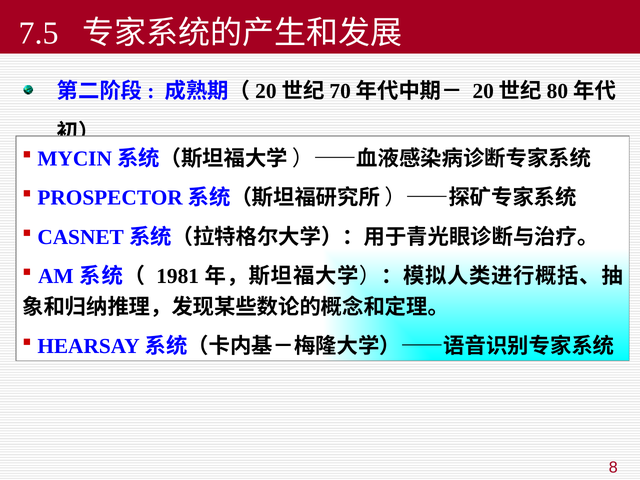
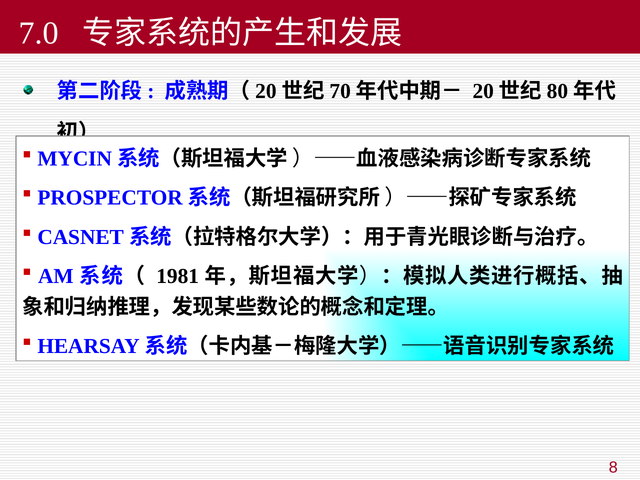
7.5: 7.5 -> 7.0 (39, 33)
